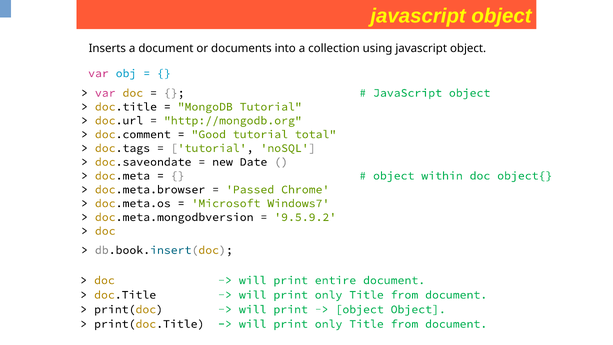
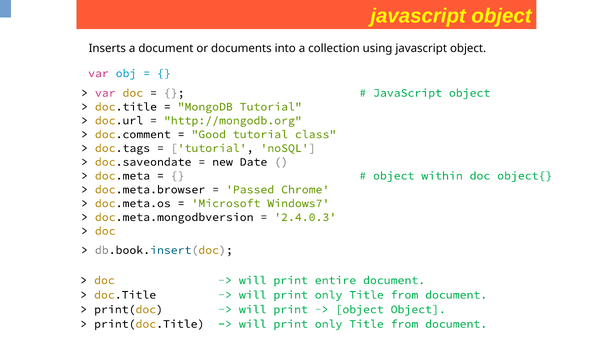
total: total -> class (316, 134)
9.5.9.2: 9.5.9.2 -> 2.4.0.3 (305, 217)
